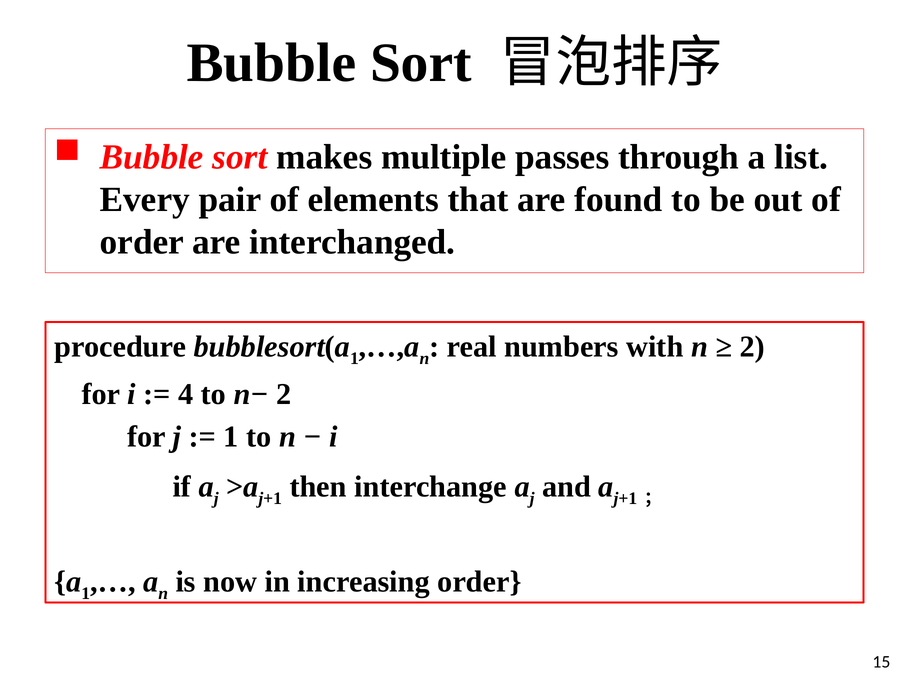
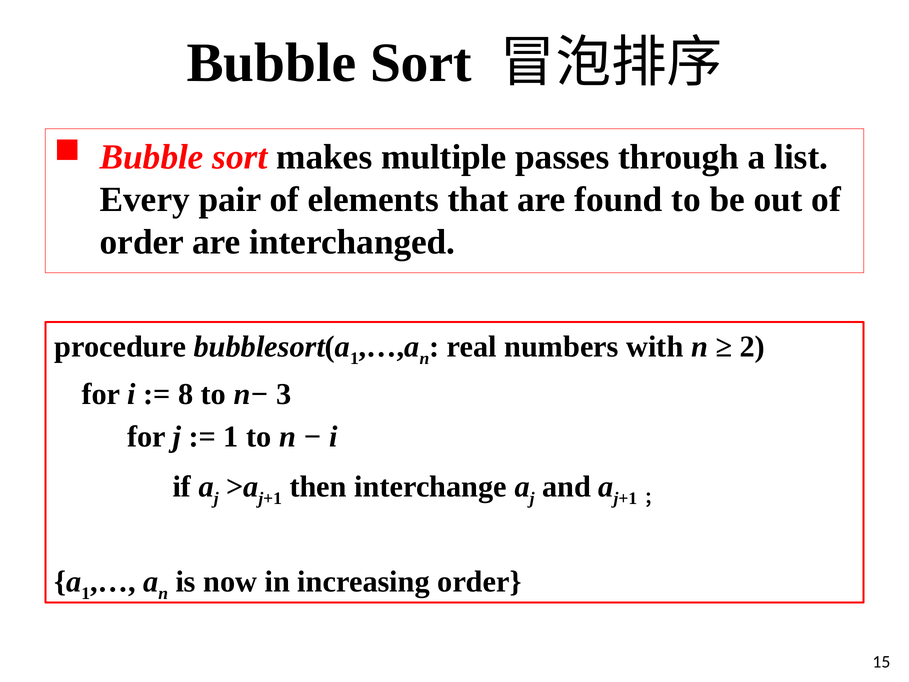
4: 4 -> 8 (186, 394)
n− 2: 2 -> 3 (284, 394)
